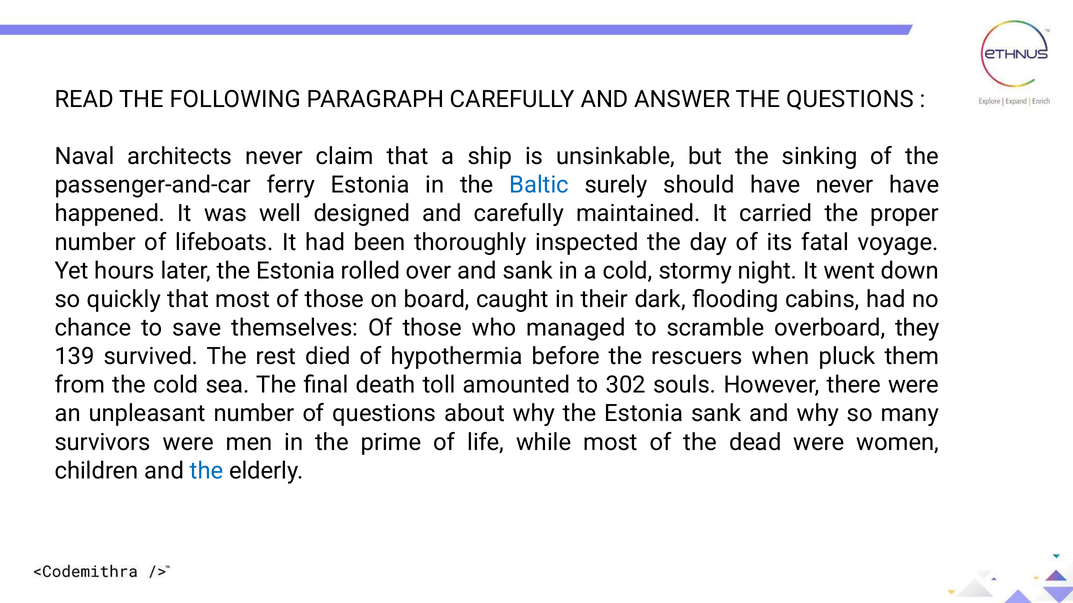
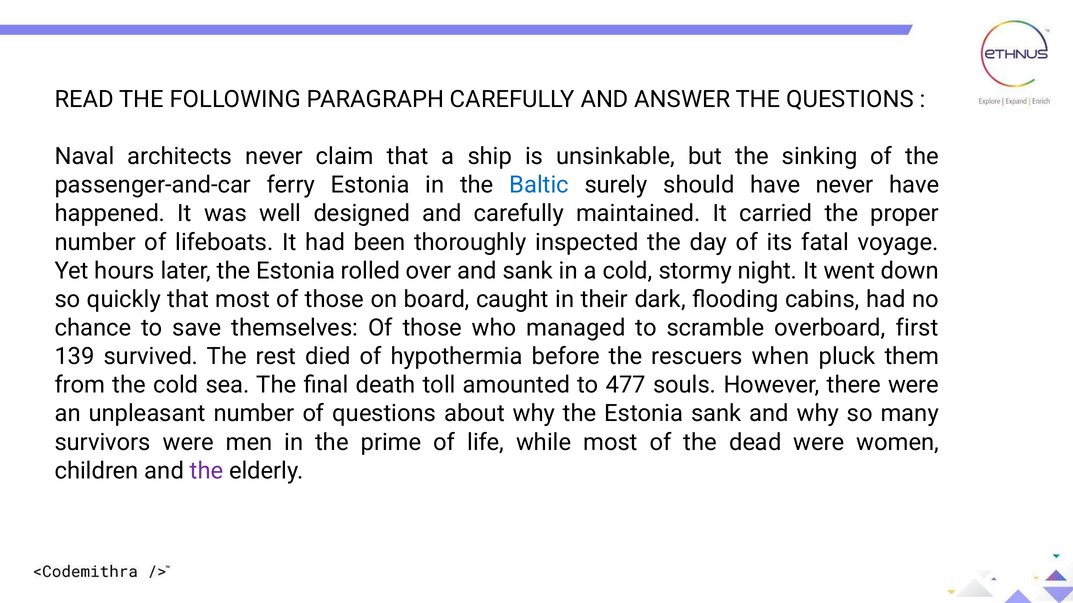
they: they -> first (917, 328)
302: 302 -> 477 (626, 385)
the colour: blue -> purple (207, 471)
